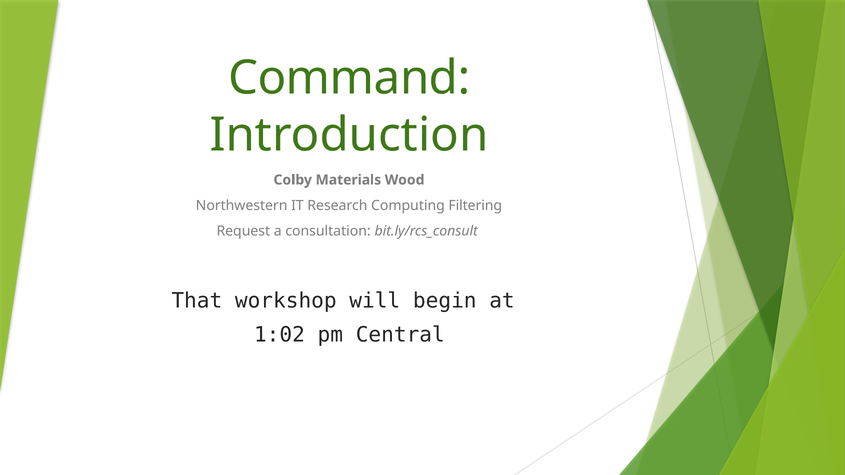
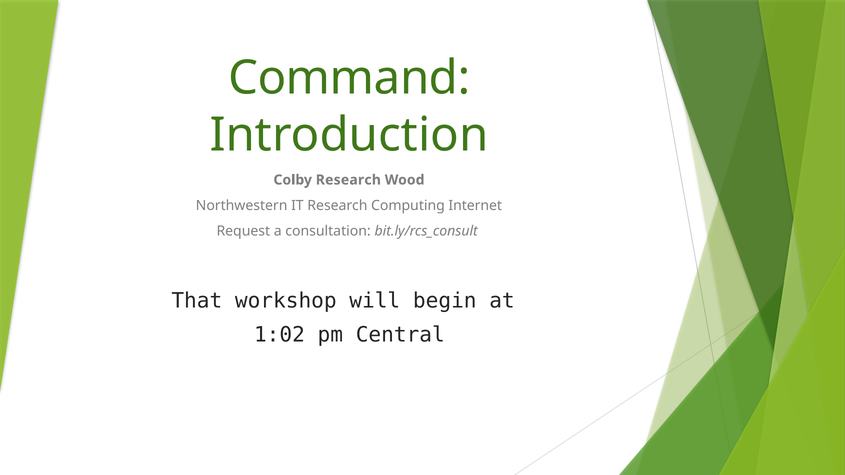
Colby Materials: Materials -> Research (348, 180)
Filtering: Filtering -> Internet (475, 206)
